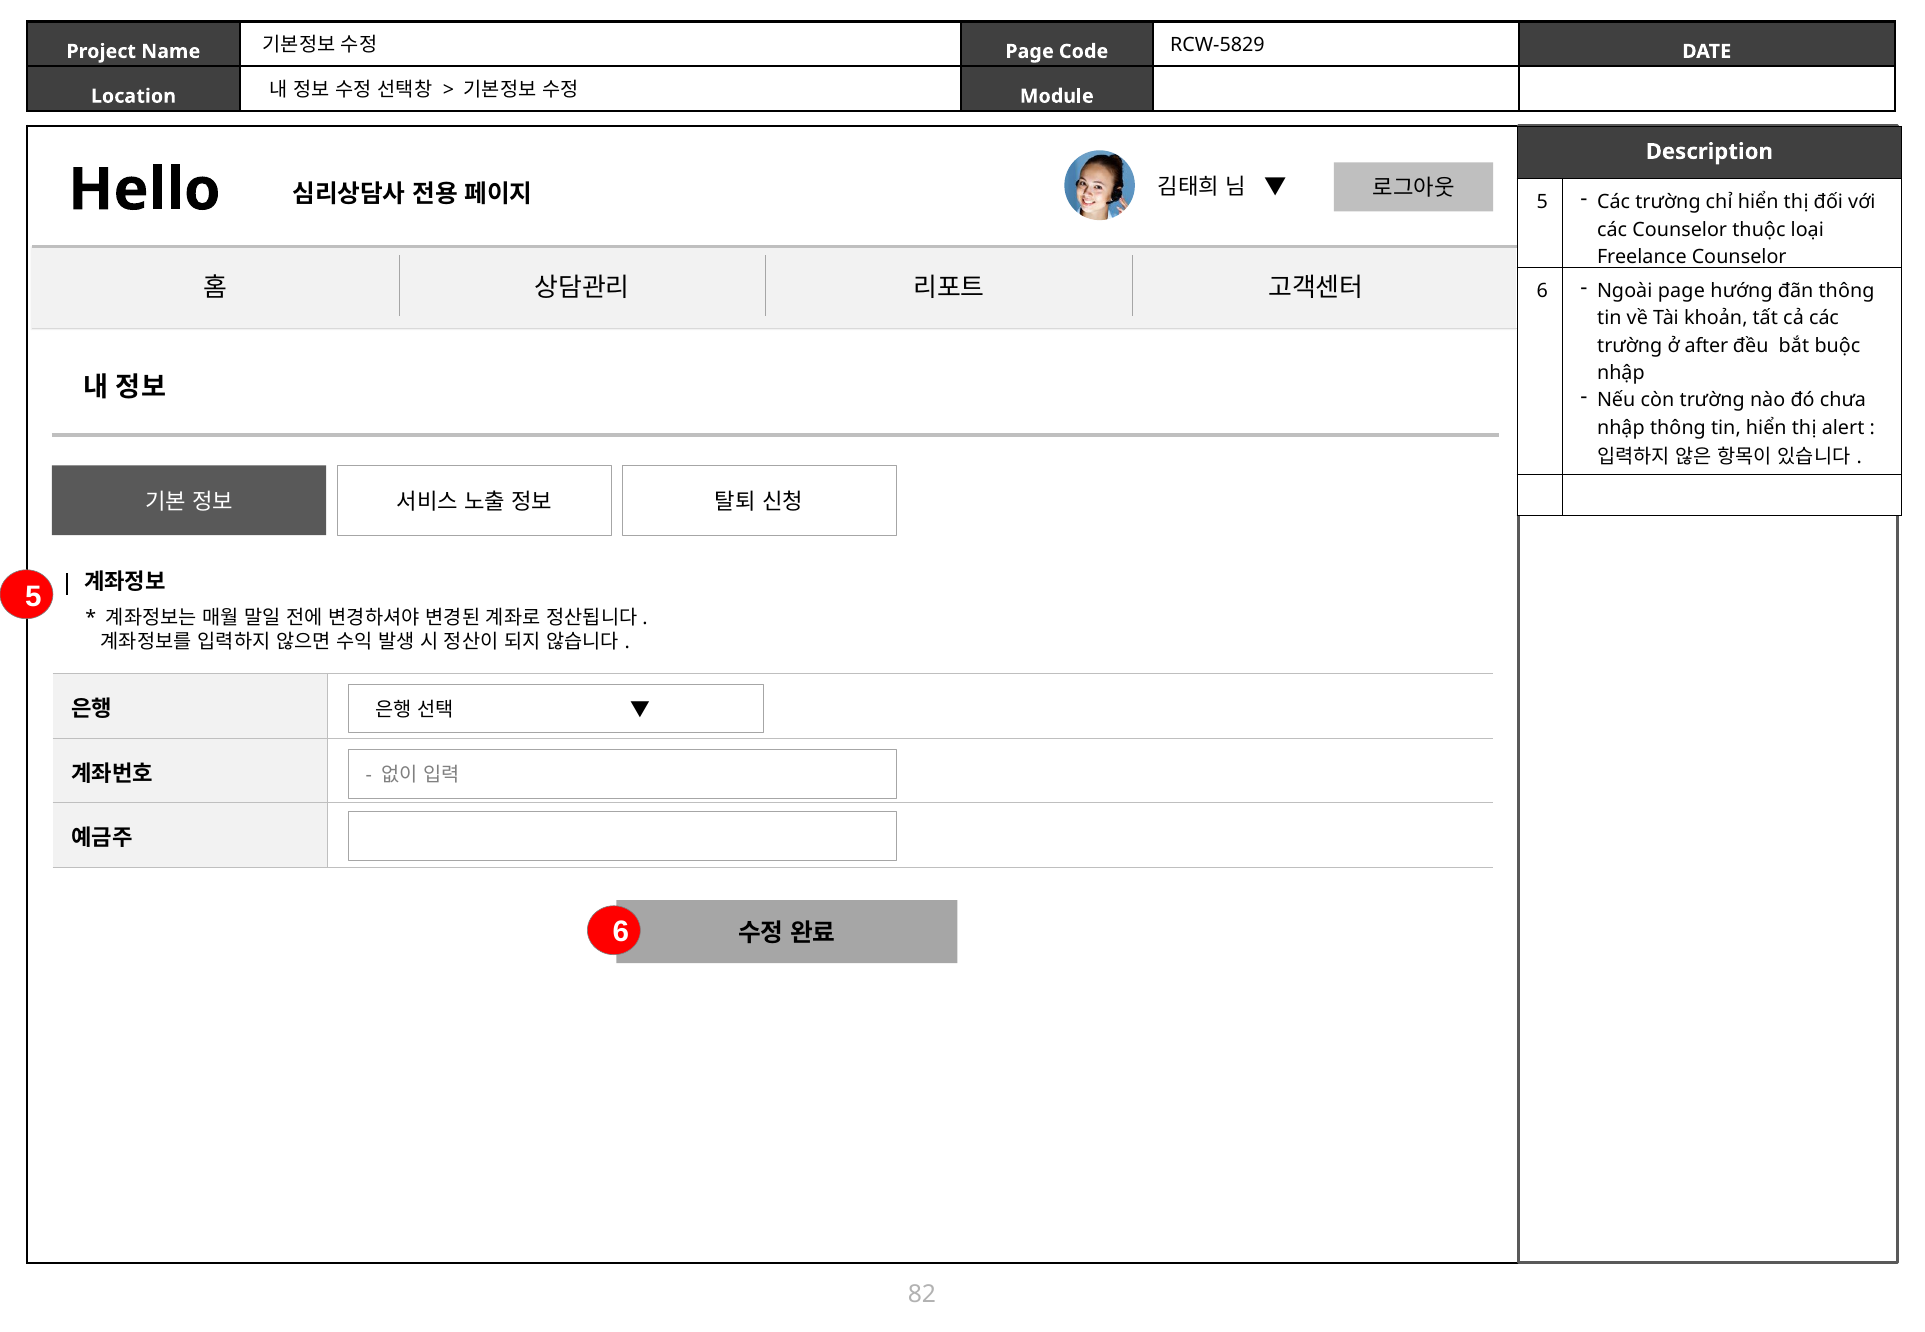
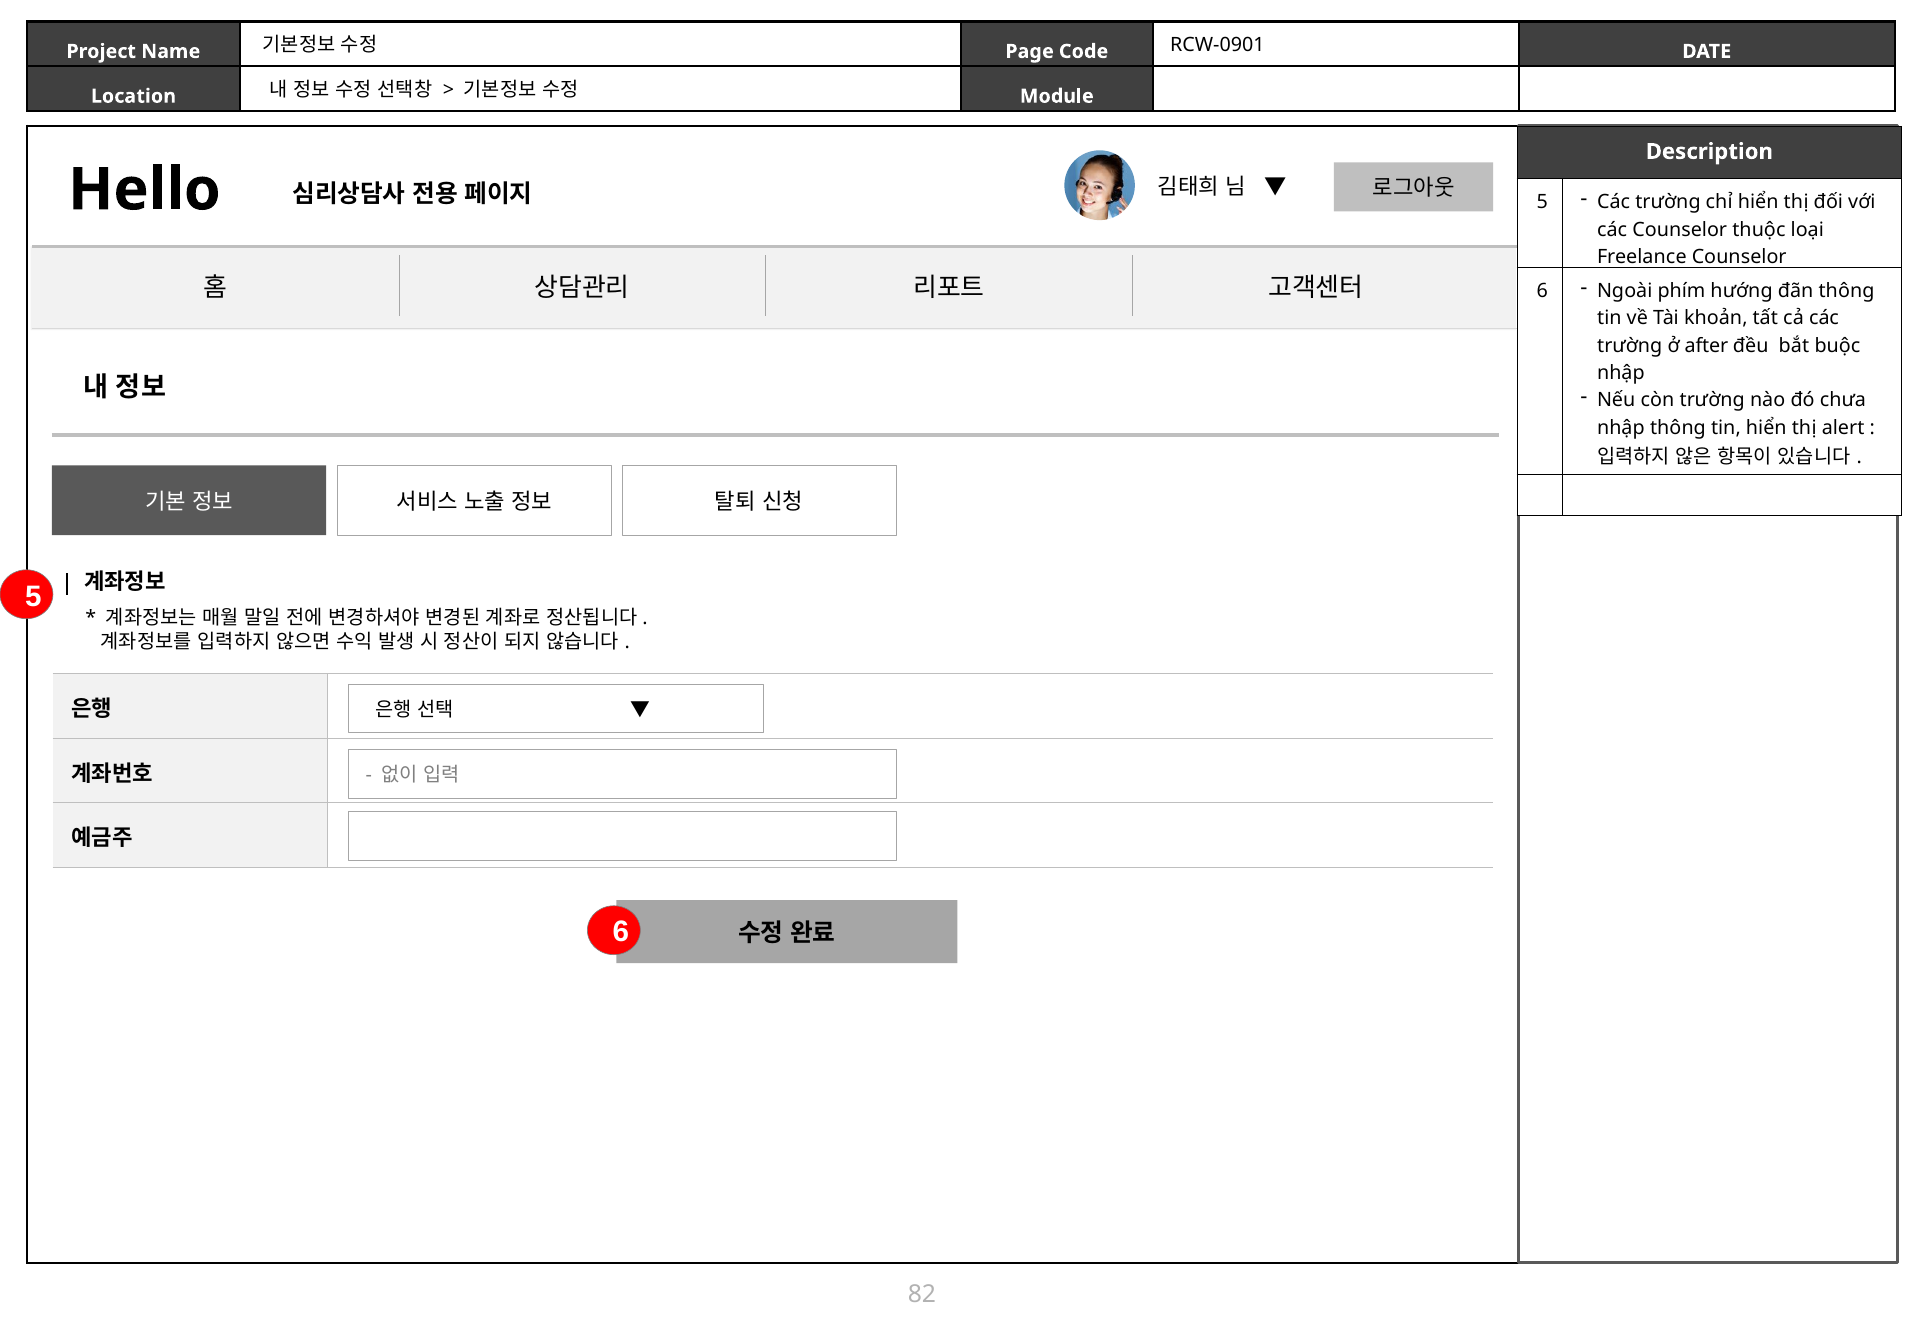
RCW-5829: RCW-5829 -> RCW-0901 (1217, 45)
Ngoài page: page -> phím (1681, 291)
